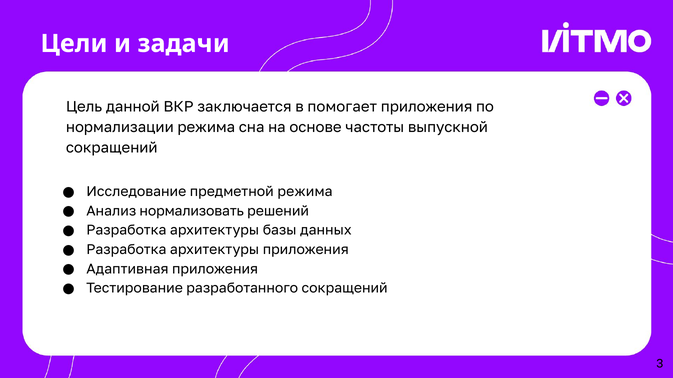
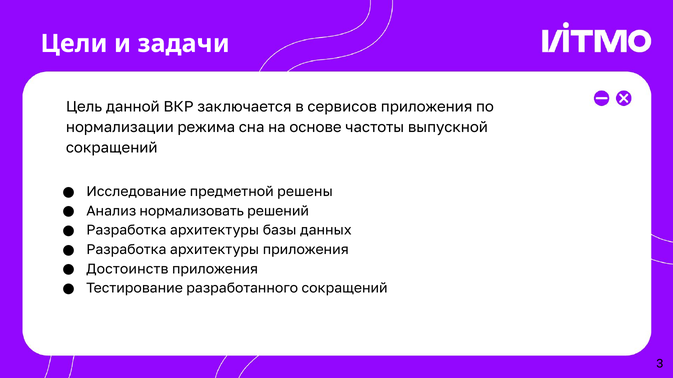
помогает: помогает -> сервисов (342, 107)
предметной режима: режима -> решены (305, 192)
Адаптивная: Адаптивная -> Достоинств (127, 269)
